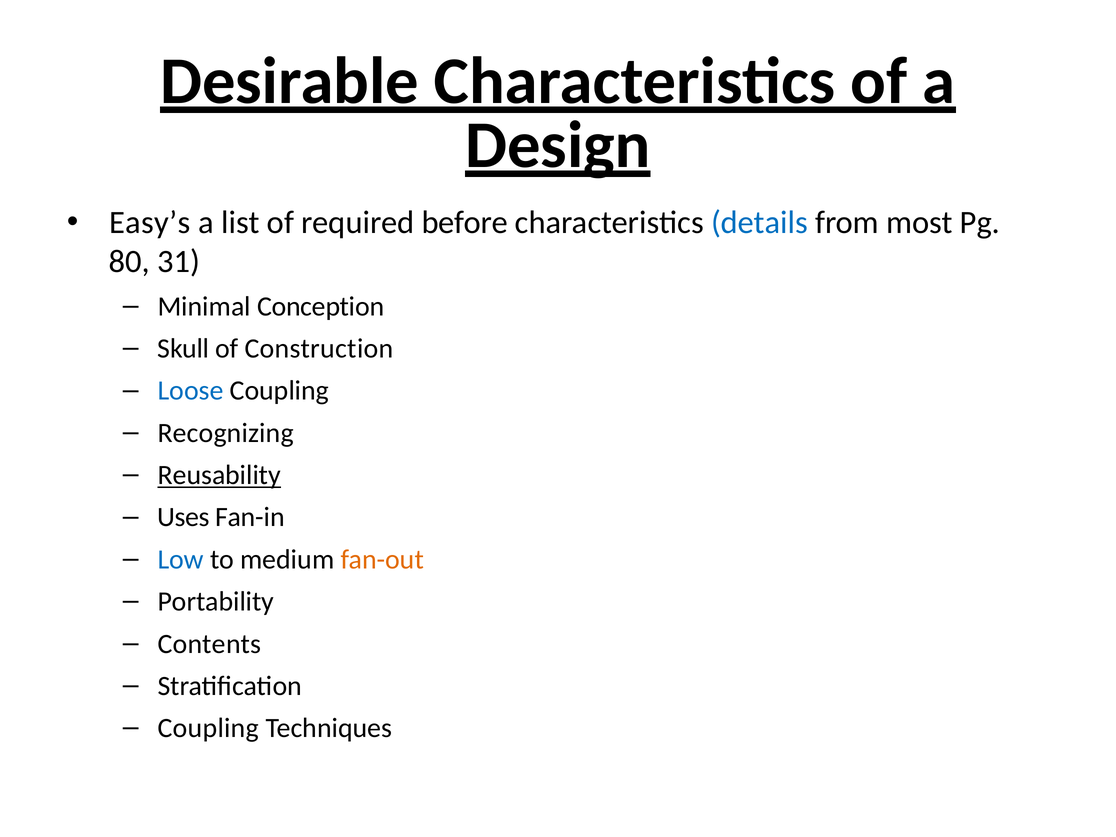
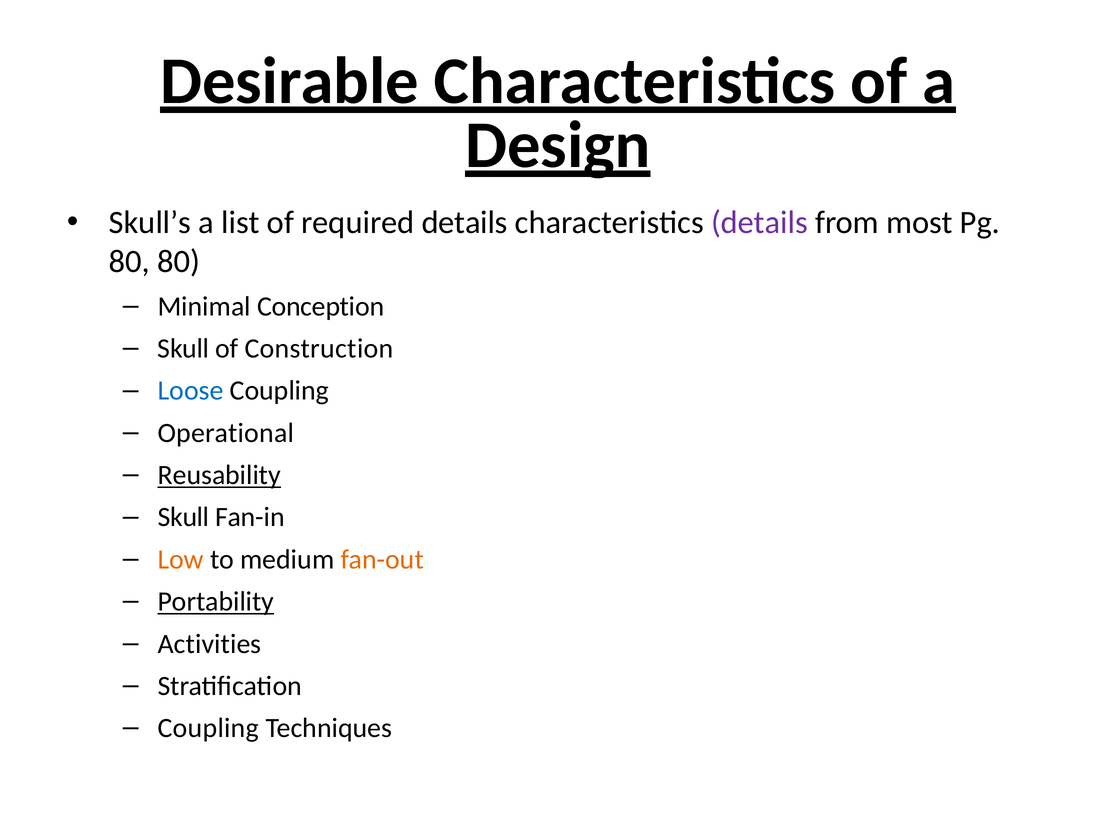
Easy’s: Easy’s -> Skull’s (150, 223)
required before: before -> details (465, 223)
details colour: blue -> purple (759, 223)
80 31: 31 -> 80 (179, 262)
Recognizing: Recognizing -> Operational (226, 433)
Uses: Uses -> Skull (183, 517)
Low colour: blue -> orange (181, 559)
Portability underline: none -> present (216, 602)
Contents: Contents -> Activities (210, 644)
